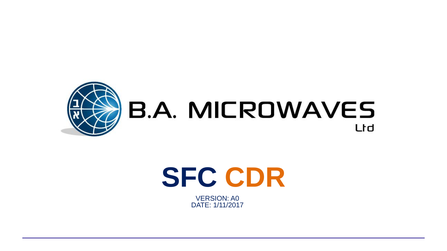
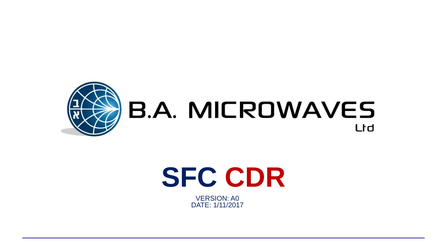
CDR colour: orange -> red (255, 178)
